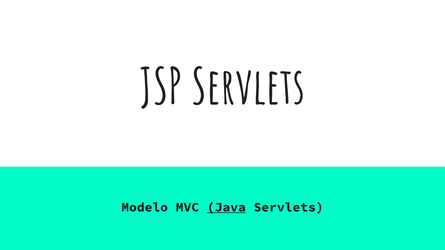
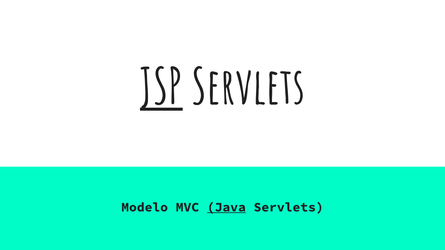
JSP underline: none -> present (161, 88)
